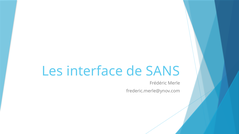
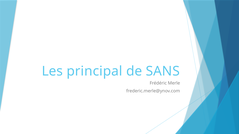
interface: interface -> principal (95, 71)
